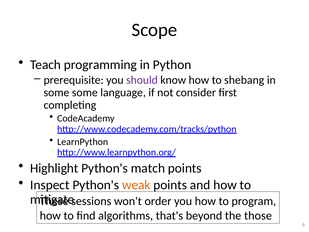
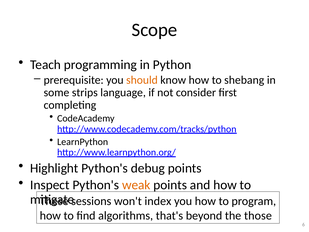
should colour: purple -> orange (142, 80)
some some: some -> strips (85, 92)
match: match -> debug (148, 168)
order: order -> index (158, 201)
